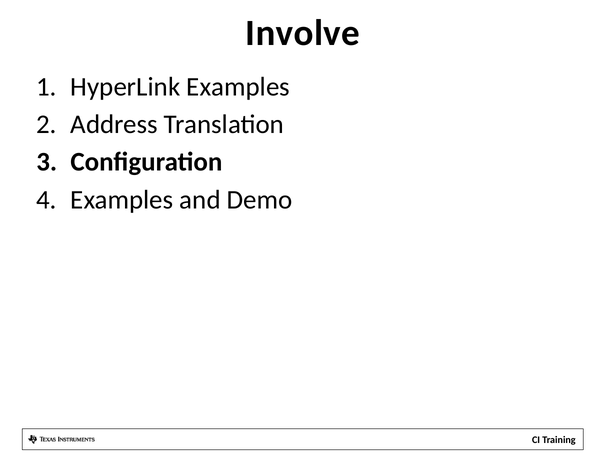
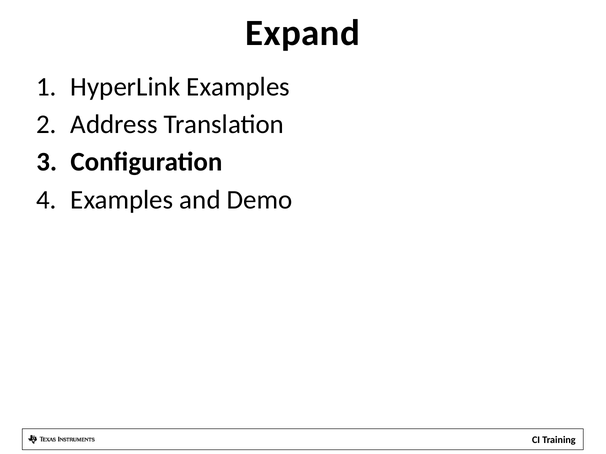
Involve: Involve -> Expand (303, 33)
